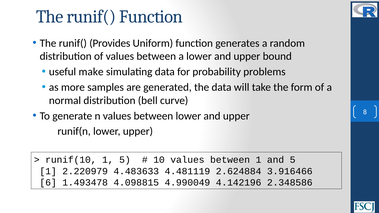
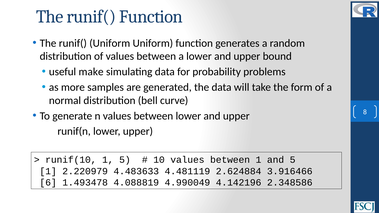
runif( Provides: Provides -> Uniform (110, 43)
4.098815: 4.098815 -> 4.088819 (136, 183)
